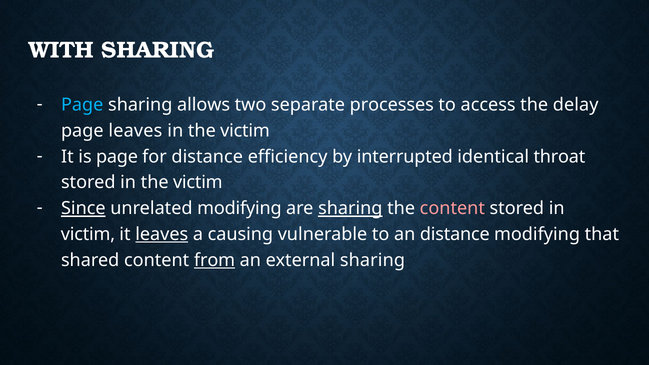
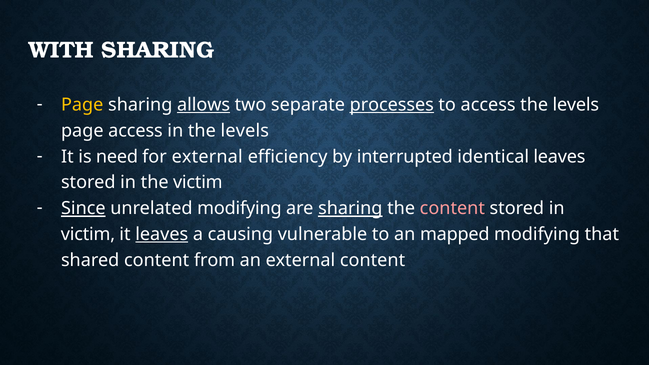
Page colour: light blue -> yellow (82, 105)
allows underline: none -> present (204, 105)
processes underline: none -> present (392, 105)
access the delay: delay -> levels (576, 105)
page leaves: leaves -> access (135, 131)
victim: victim -> levels (245, 131)
is page: page -> need (117, 157)
for distance: distance -> external (207, 157)
identical throat: throat -> leaves (559, 157)
an distance: distance -> mapped (455, 234)
from underline: present -> none (214, 260)
external sharing: sharing -> content (373, 260)
